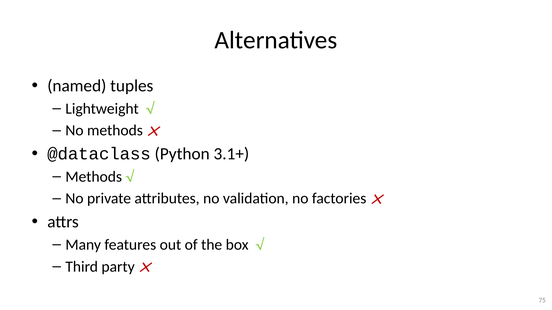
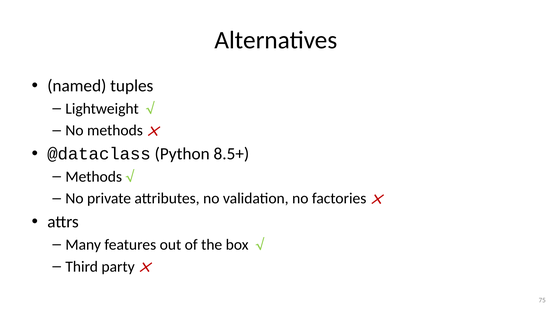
3.1+: 3.1+ -> 8.5+ (231, 154)
